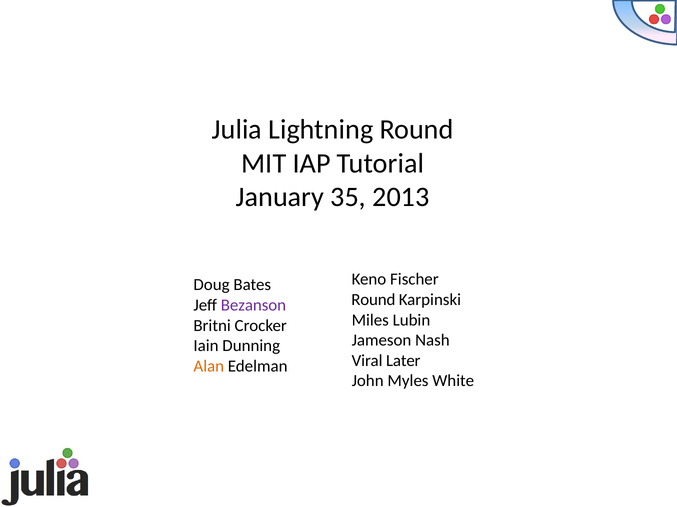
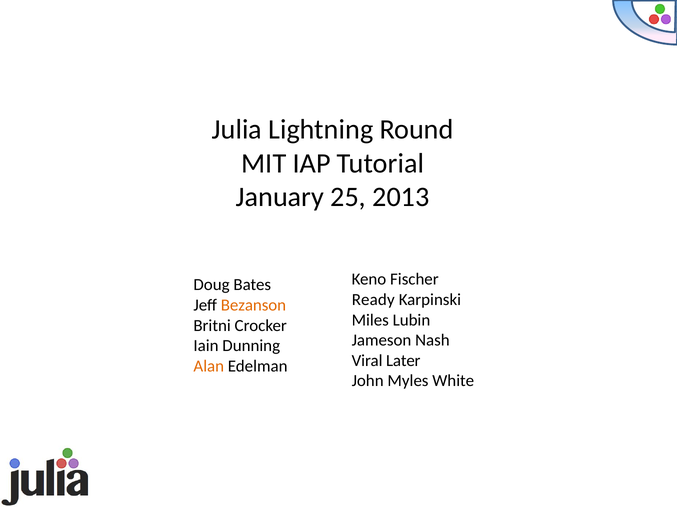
35: 35 -> 25 (348, 197)
Round: Round -> Ready (373, 300)
Bezanson colour: purple -> orange (253, 306)
